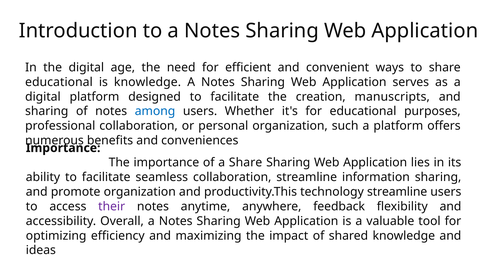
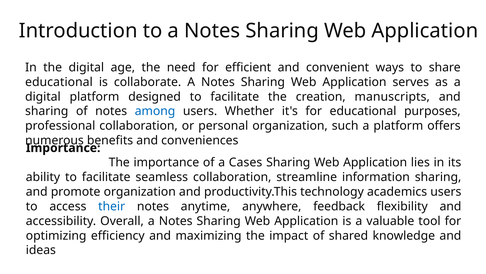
is knowledge: knowledge -> collaborate (148, 82)
a Share: Share -> Cases (246, 162)
technology streamline: streamline -> academics (397, 191)
their colour: purple -> blue (112, 206)
